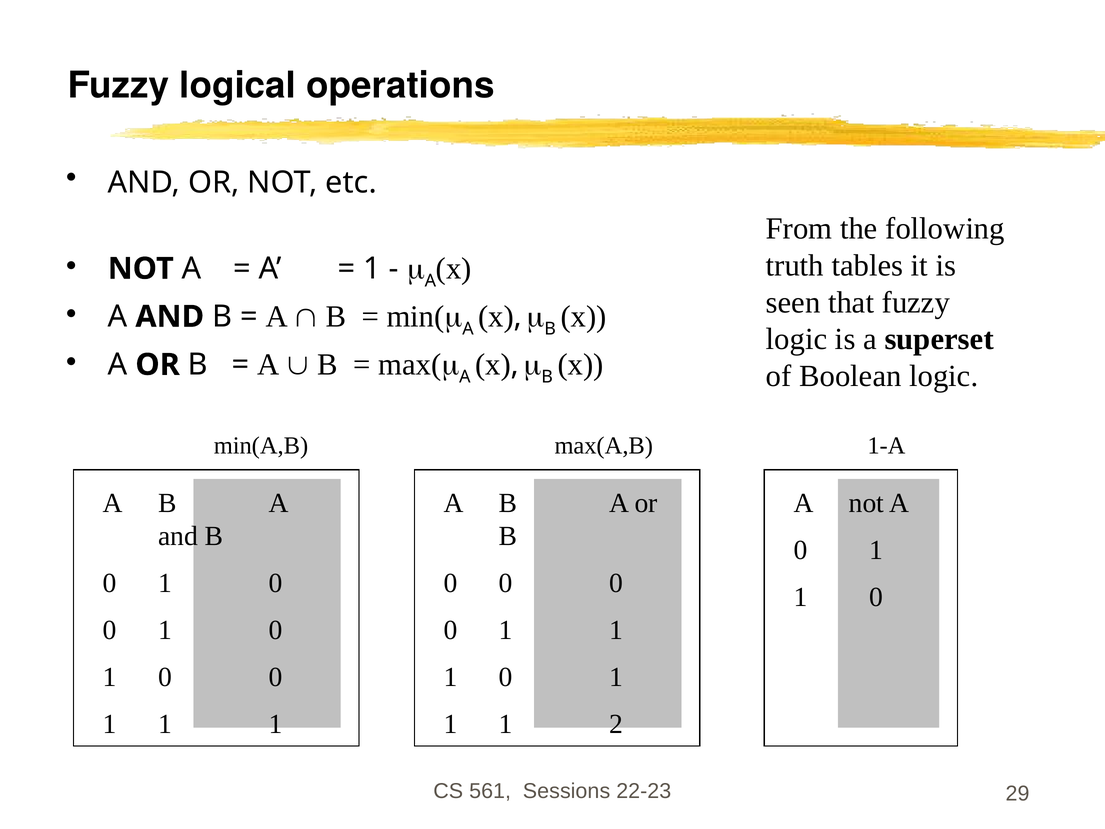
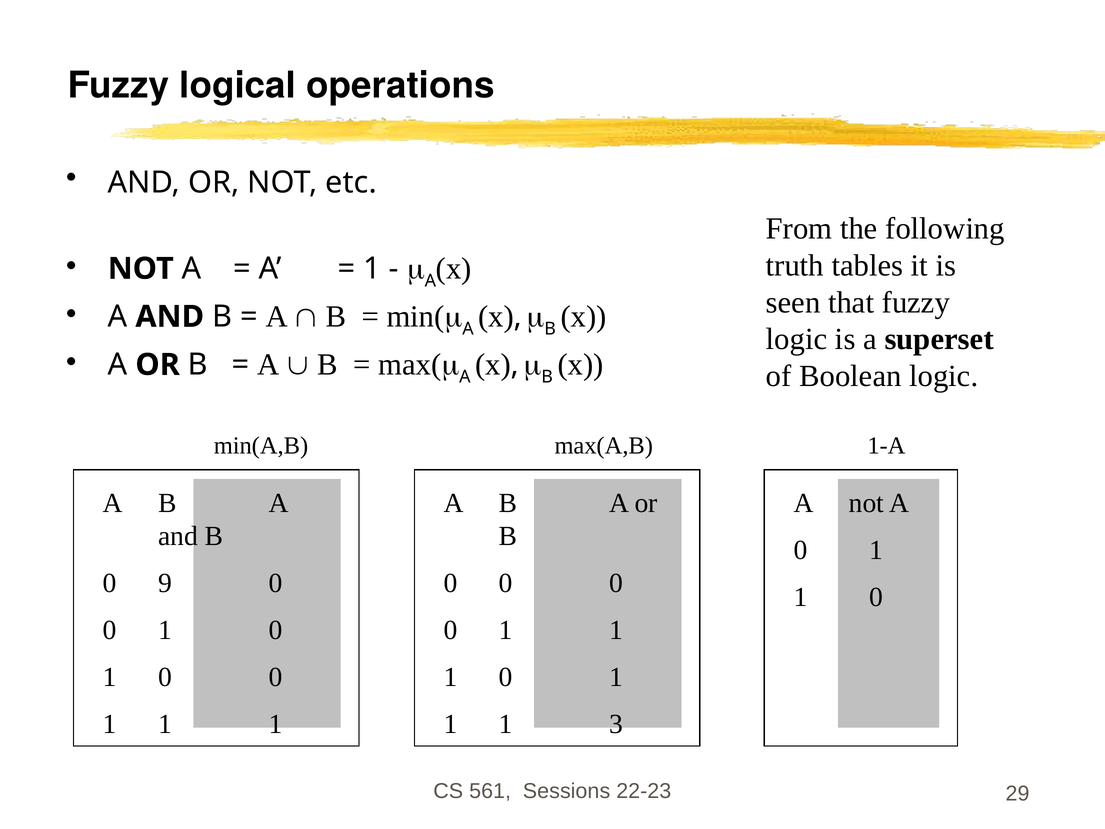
1: 1 -> 9 (165, 583)
2: 2 -> 3 (616, 724)
